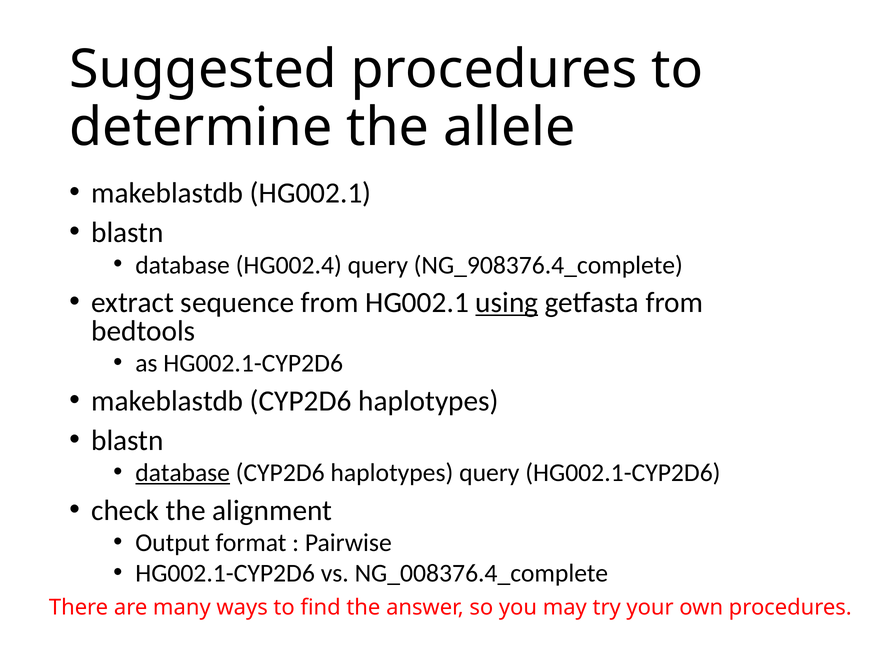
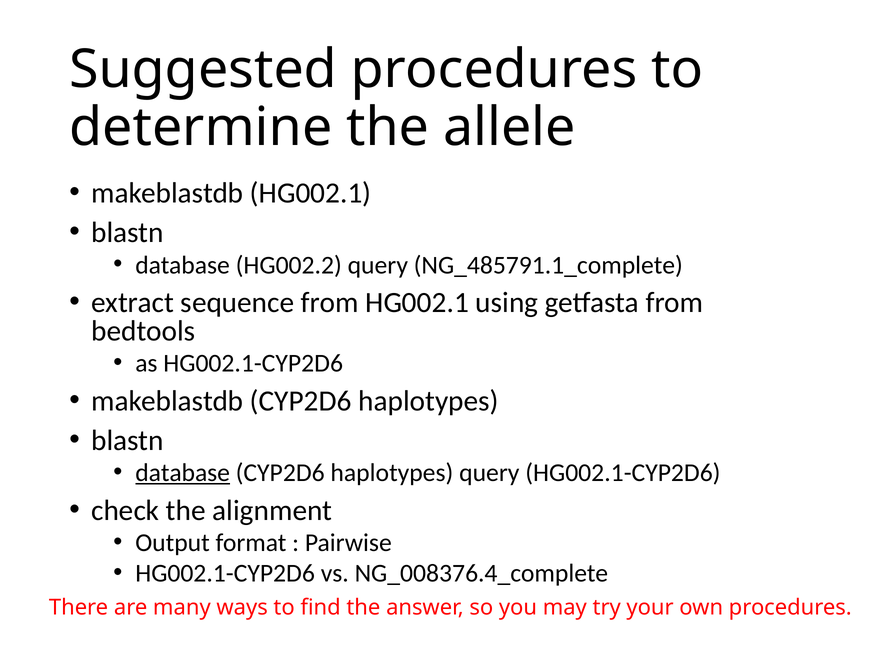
HG002.4: HG002.4 -> HG002.2 (289, 265)
NG_908376.4_complete: NG_908376.4_complete -> NG_485791.1_complete (548, 265)
using underline: present -> none (507, 303)
